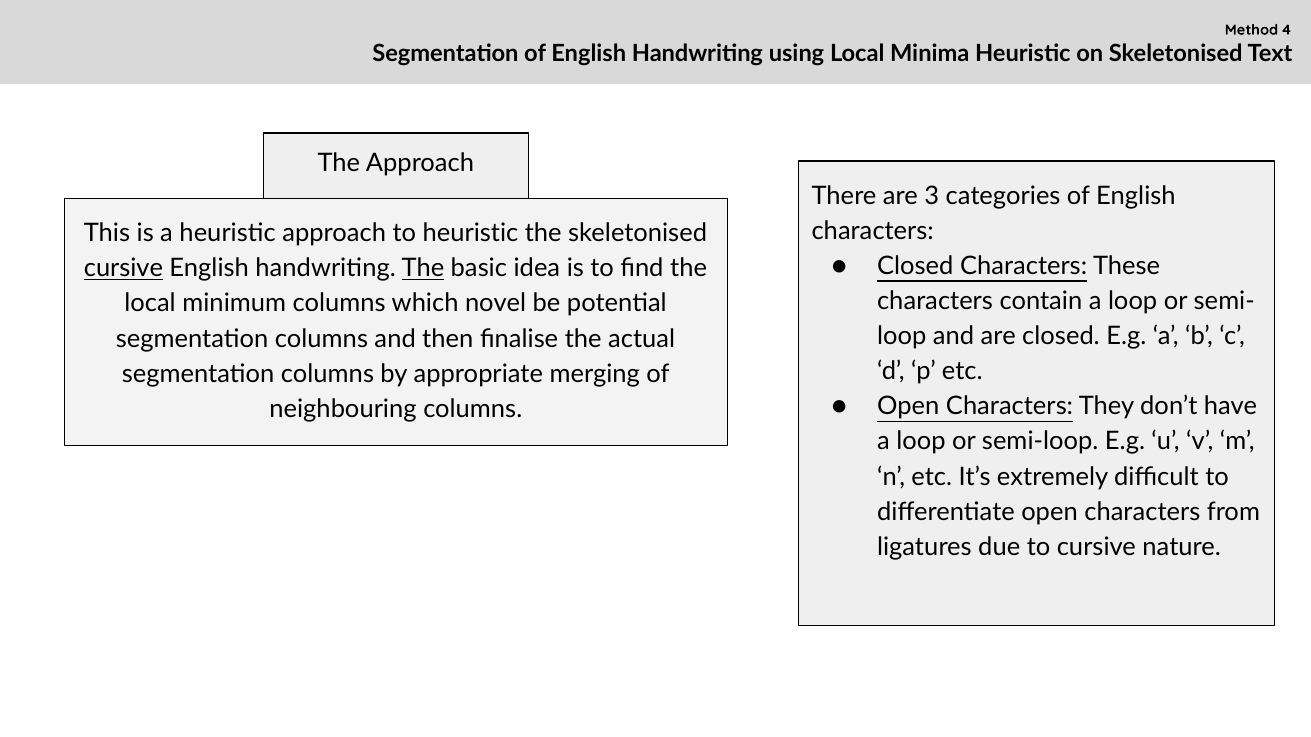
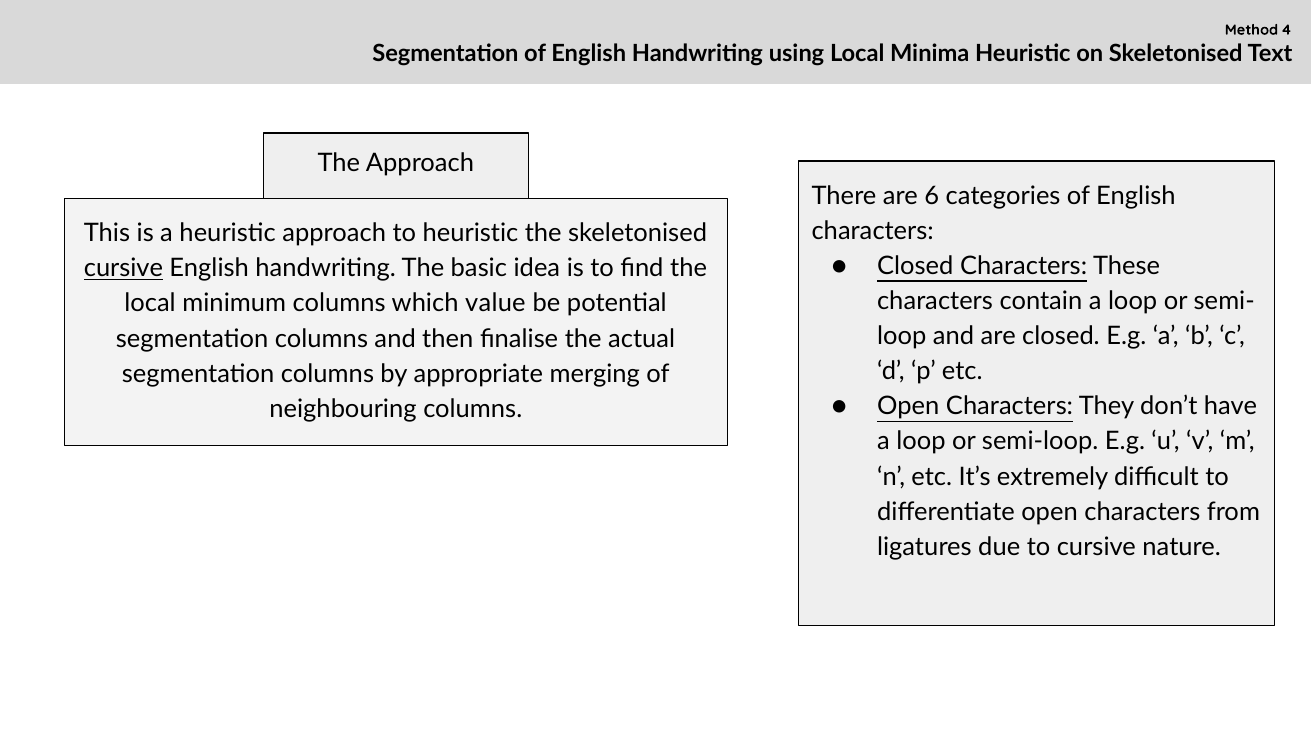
3: 3 -> 6 (932, 196)
The underline: present -> none (423, 269)
novel: novel -> value (495, 304)
